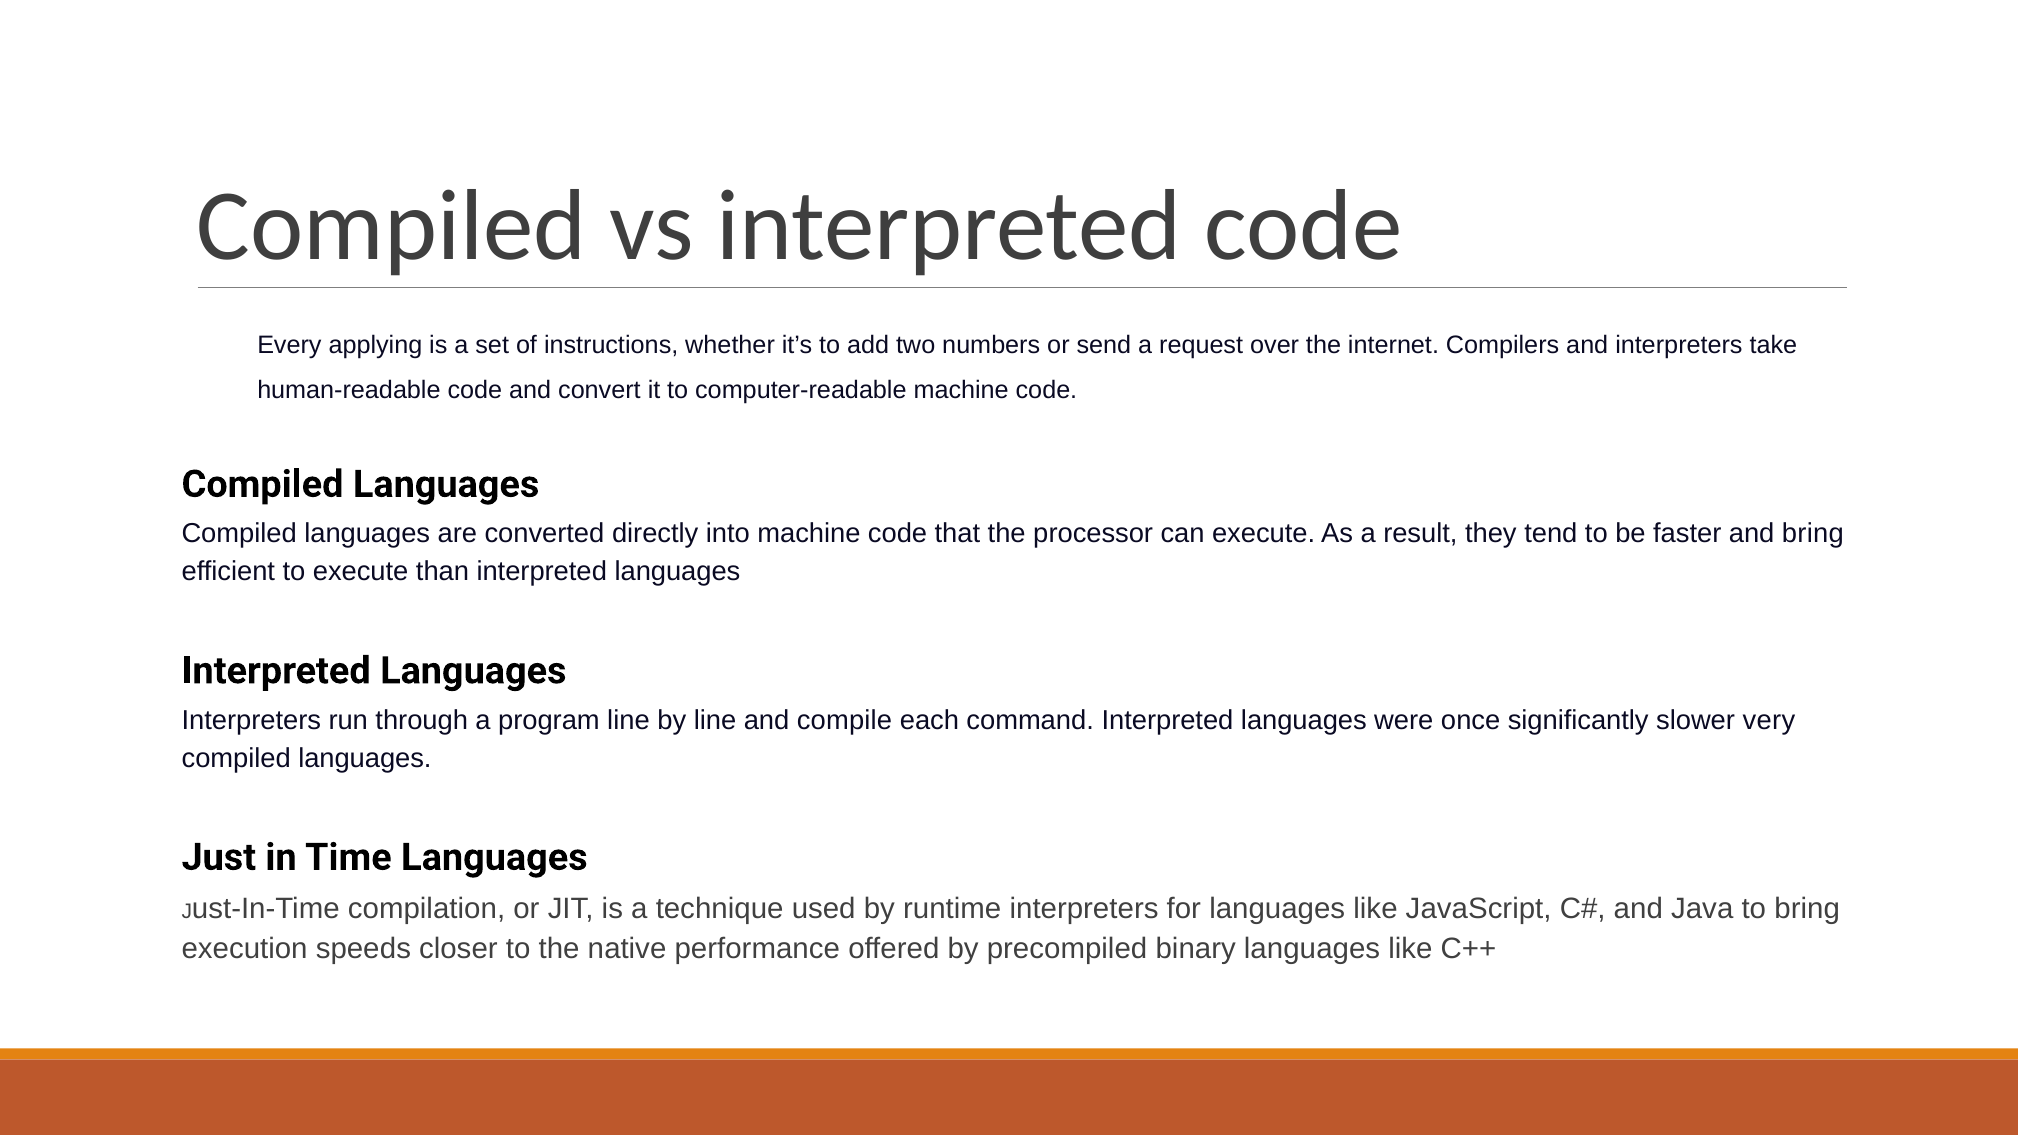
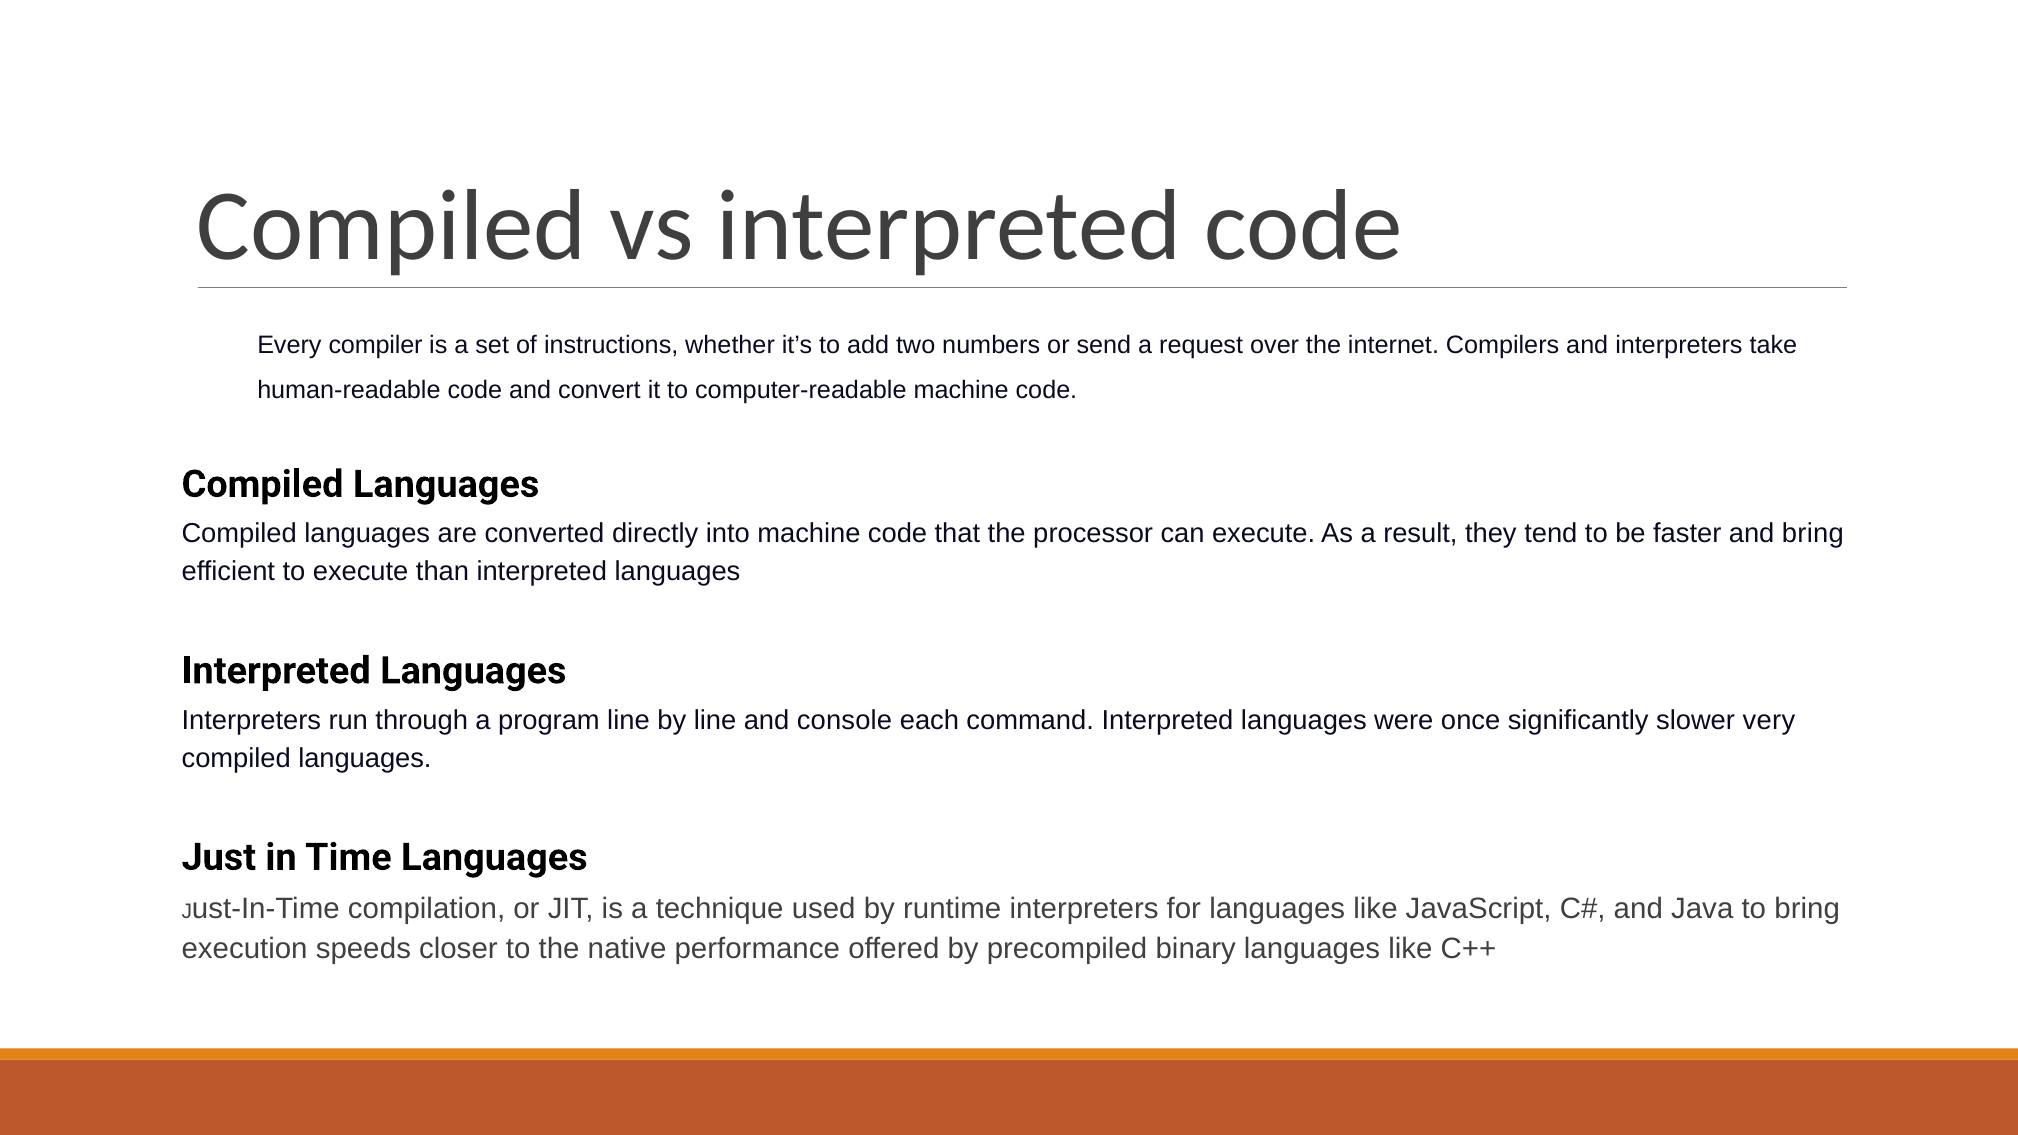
applying: applying -> compiler (376, 345)
compile: compile -> console (845, 720)
